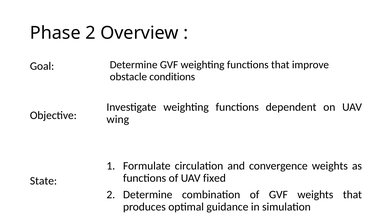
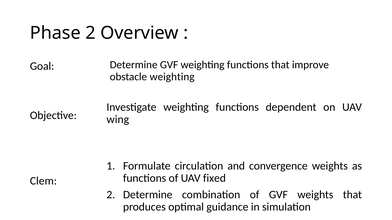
obstacle conditions: conditions -> weighting (172, 77)
State: State -> Clem (43, 181)
